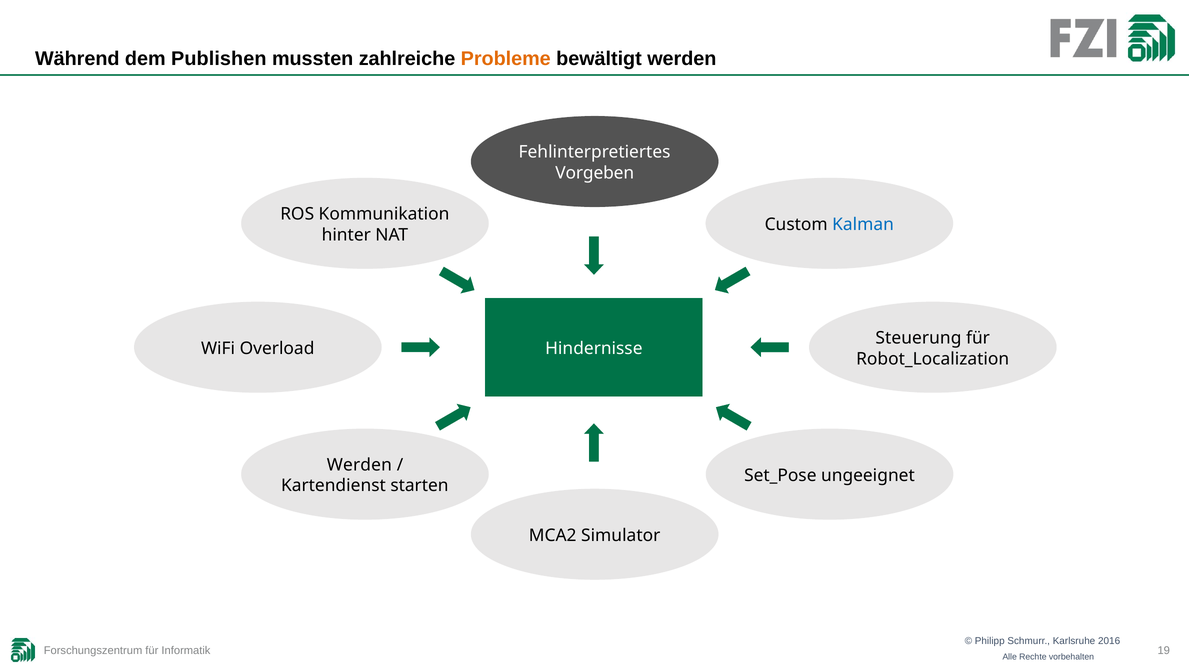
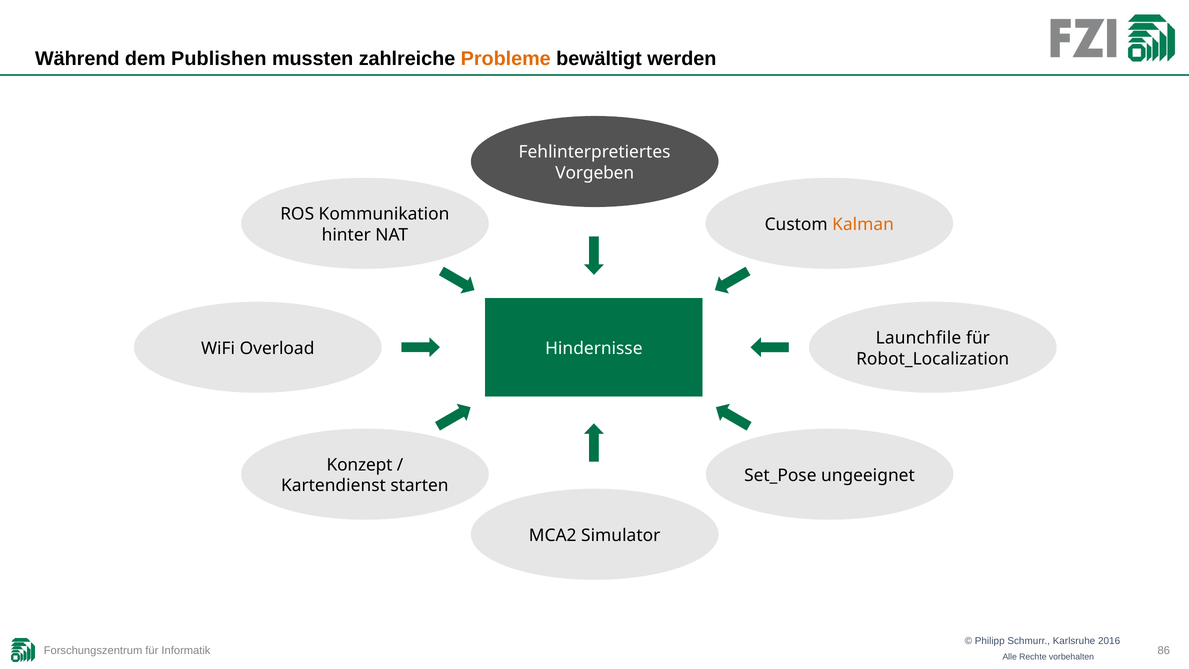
Kalman colour: blue -> orange (863, 224)
Steuerung: Steuerung -> Launchfile (918, 338)
Werden: Werden -> Konzept (359, 465)
19: 19 -> 86 (1164, 650)
